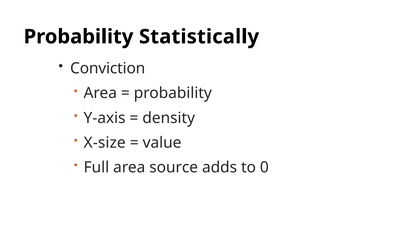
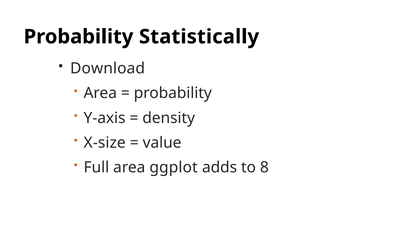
Conviction: Conviction -> Download (108, 68)
source: source -> ggplot (174, 167)
0: 0 -> 8 (264, 167)
